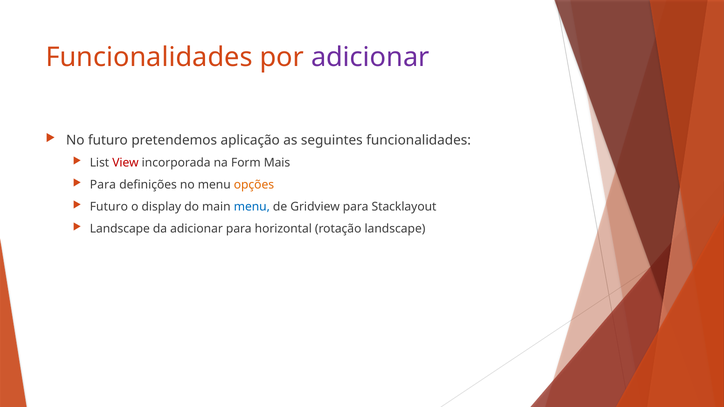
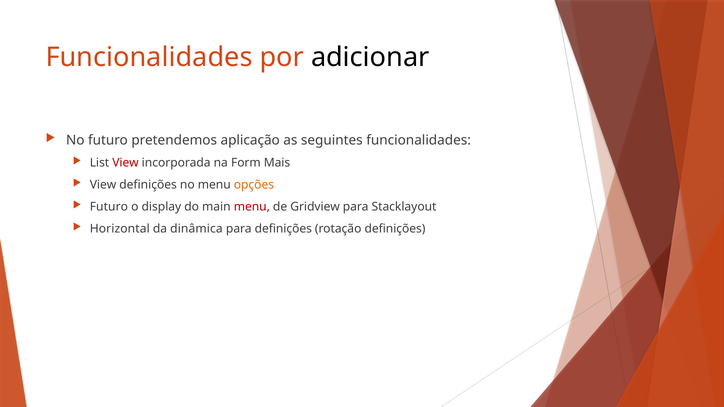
adicionar colour: purple -> black (370, 57)
Para: Para -> View (103, 185)
menu colour: blue -> red (252, 207)
Landscape: Landscape -> Horizontal (120, 229)
da adicionar: adicionar -> dinâmica (196, 229)
para horizontal: horizontal -> definições (283, 229)
rotação landscape: landscape -> definições (395, 229)
